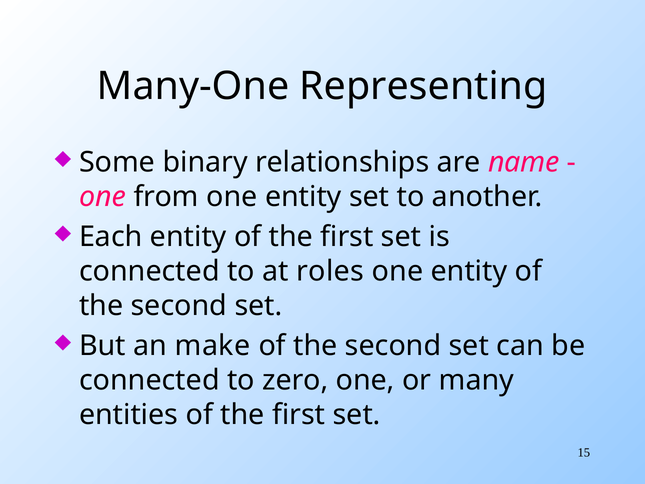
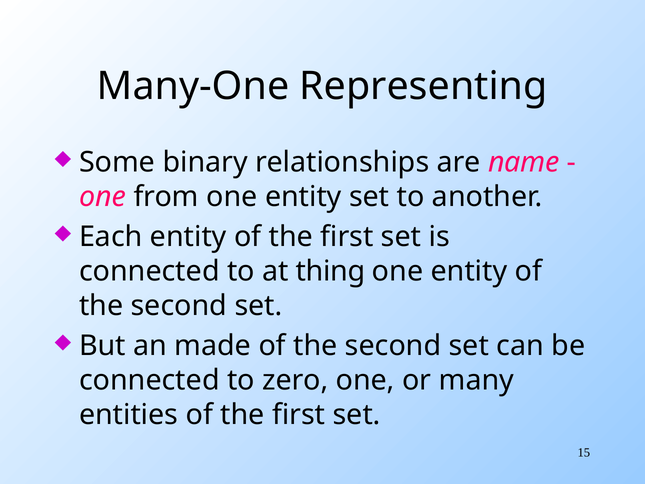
roles: roles -> thing (330, 271)
make: make -> made (213, 346)
